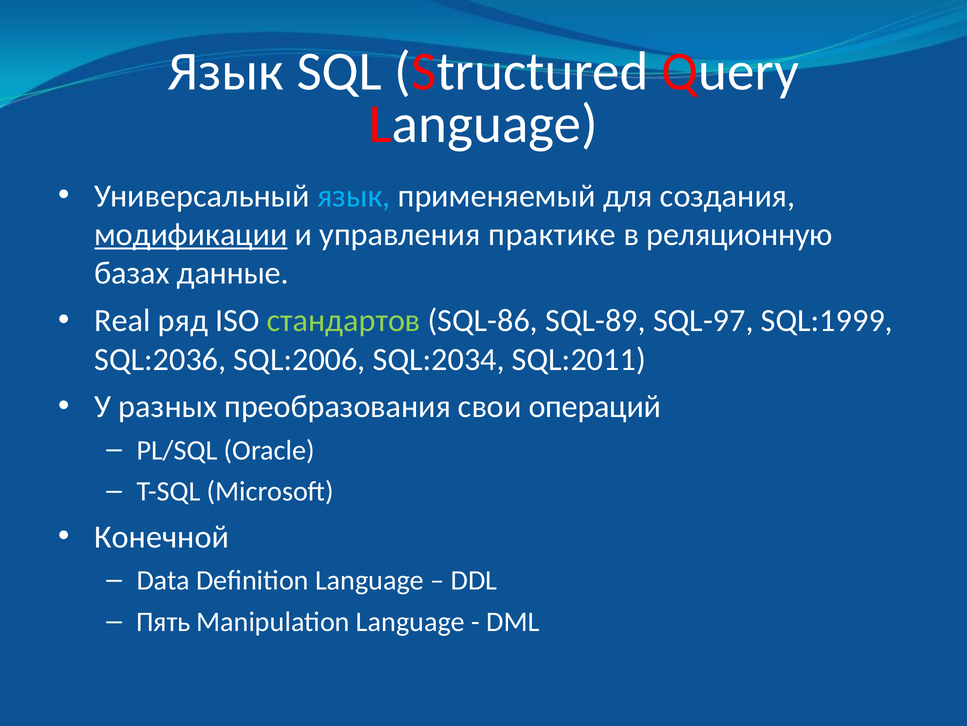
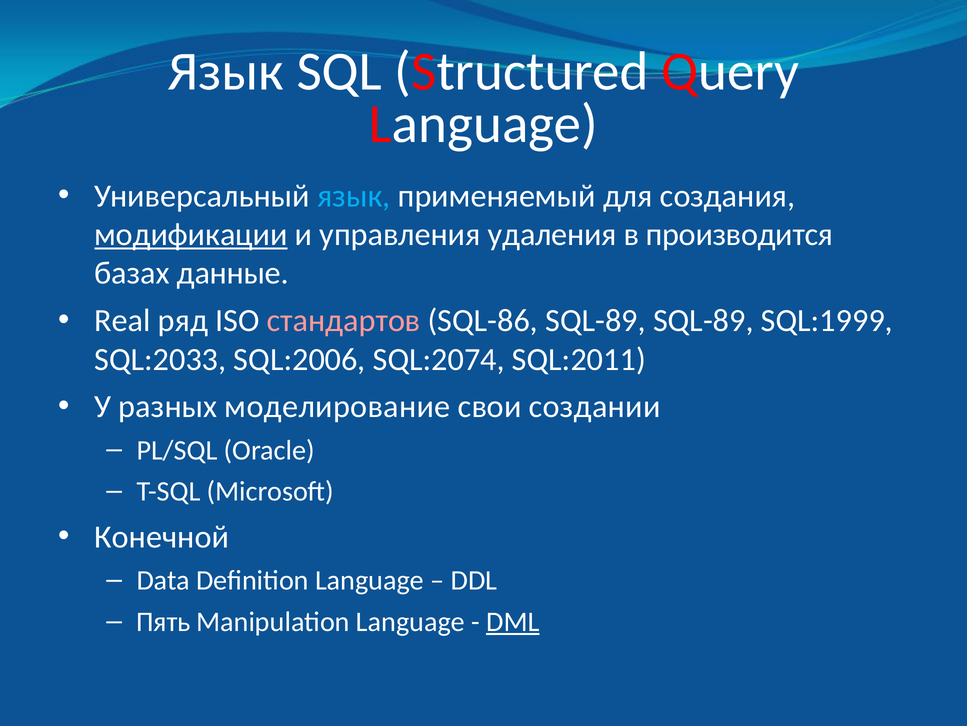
практике: практике -> удаления (552, 234)
реляционную: реляционную -> производится (740, 234)
стандартов colour: light green -> pink (344, 320)
SQL-89 SQL-97: SQL-97 -> SQL-89 (703, 320)
SQL:2036: SQL:2036 -> SQL:2033 (160, 359)
SQL:2034: SQL:2034 -> SQL:2074 (439, 359)
преобразования: преобразования -> моделирование (337, 406)
операций: операций -> создании (595, 406)
DML underline: none -> present (513, 621)
